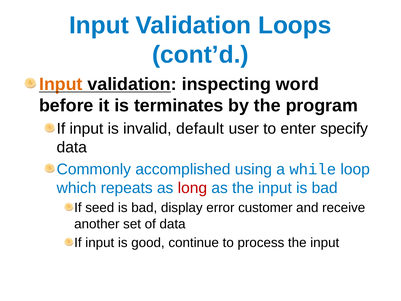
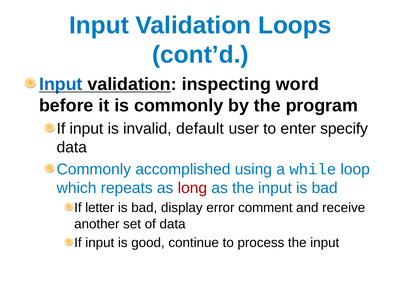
Input colour: orange -> blue (61, 84)
is terminates: terminates -> commonly (179, 106)
seed: seed -> letter (100, 208)
customer: customer -> comment (265, 208)
